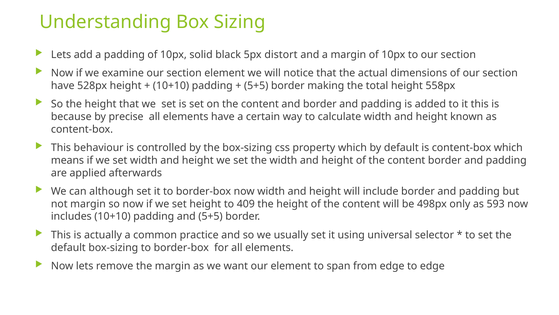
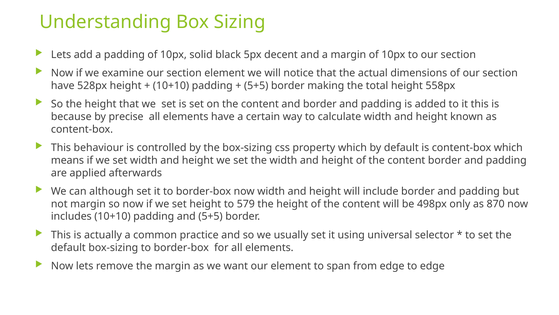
distort: distort -> decent (281, 54)
409: 409 -> 579 (246, 204)
593: 593 -> 870 (496, 204)
